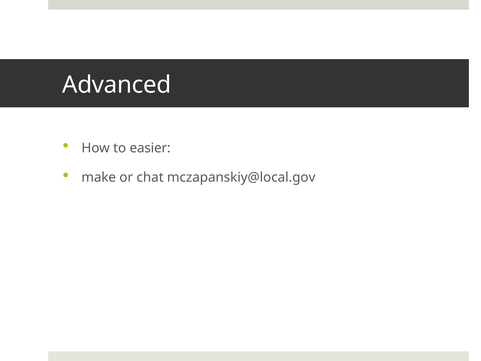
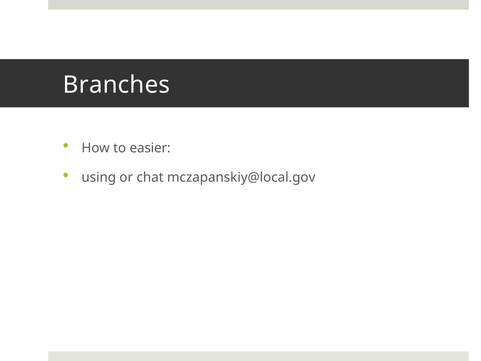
Advanced: Advanced -> Branches (117, 85)
make: make -> using (99, 177)
